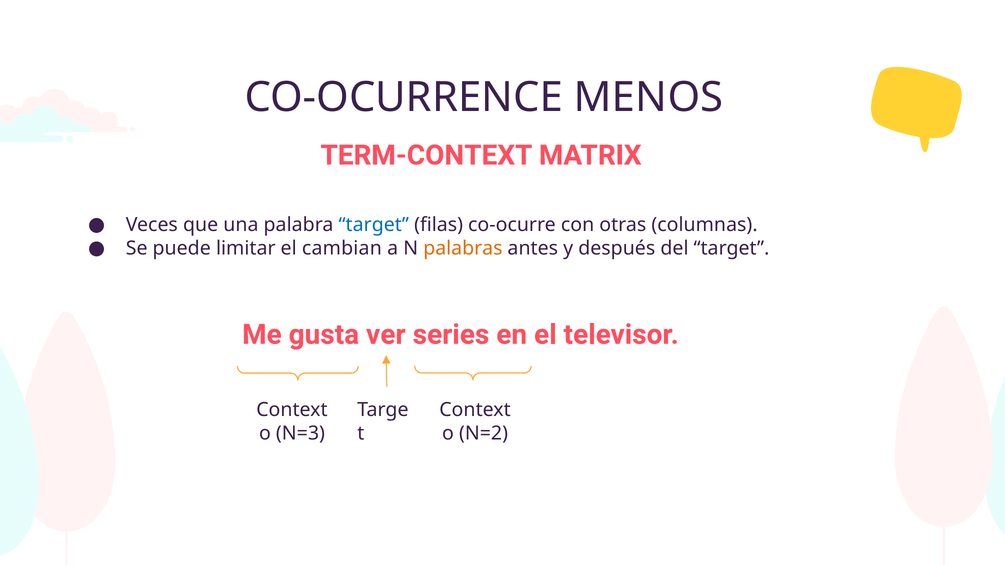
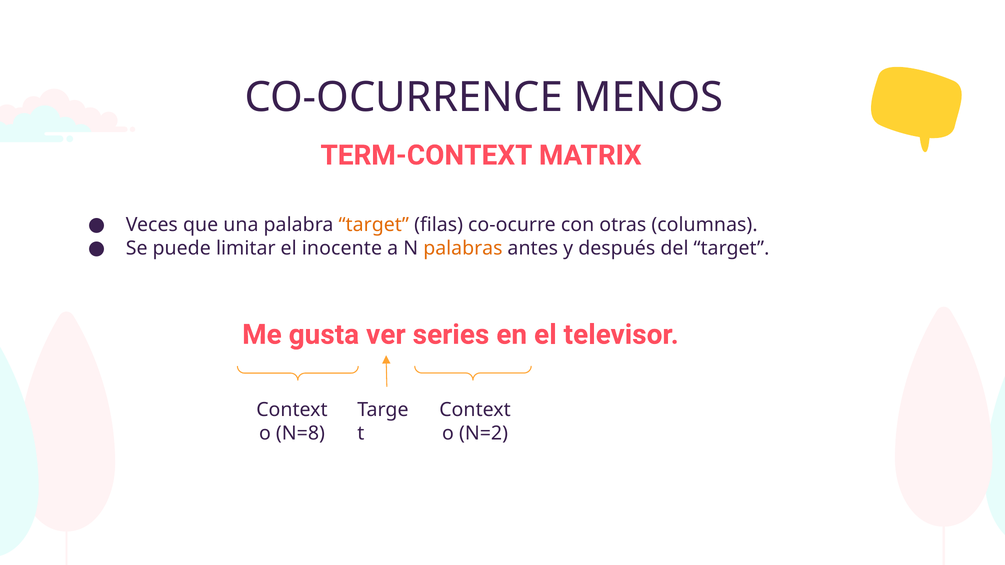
target colour: blue -> orange (374, 225)
cambian: cambian -> inocente (342, 248)
N=3: N=3 -> N=8 (300, 434)
